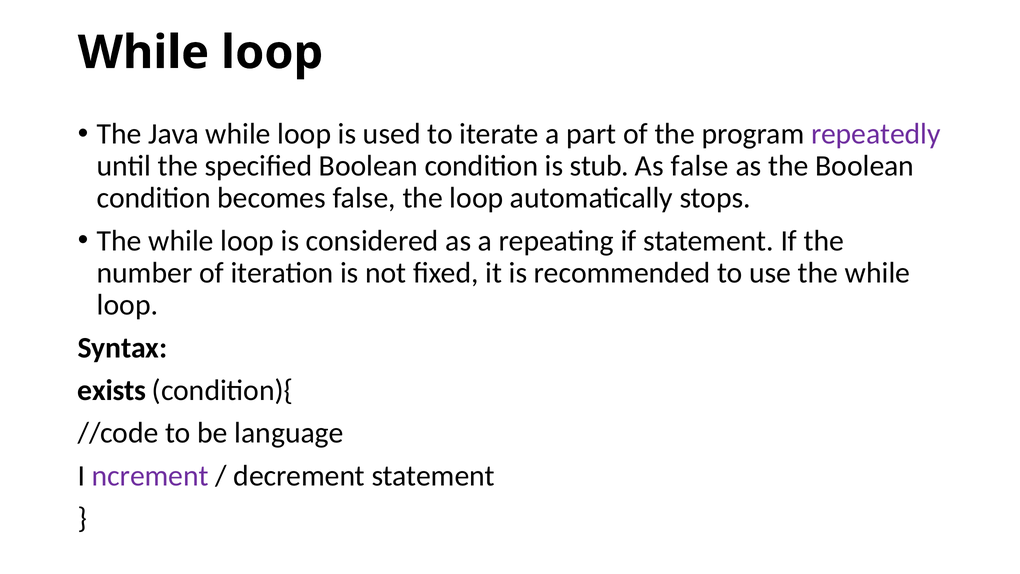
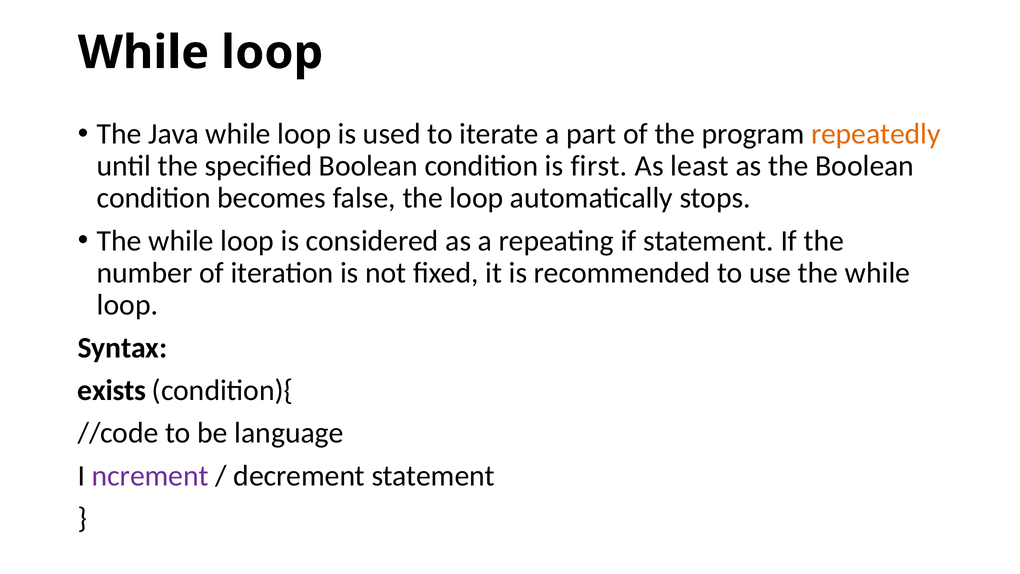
repeatedly colour: purple -> orange (876, 134)
stub: stub -> first (599, 166)
As false: false -> least (700, 166)
